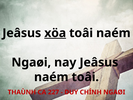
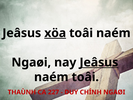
Jeâsus underline: none -> present (99, 62)
